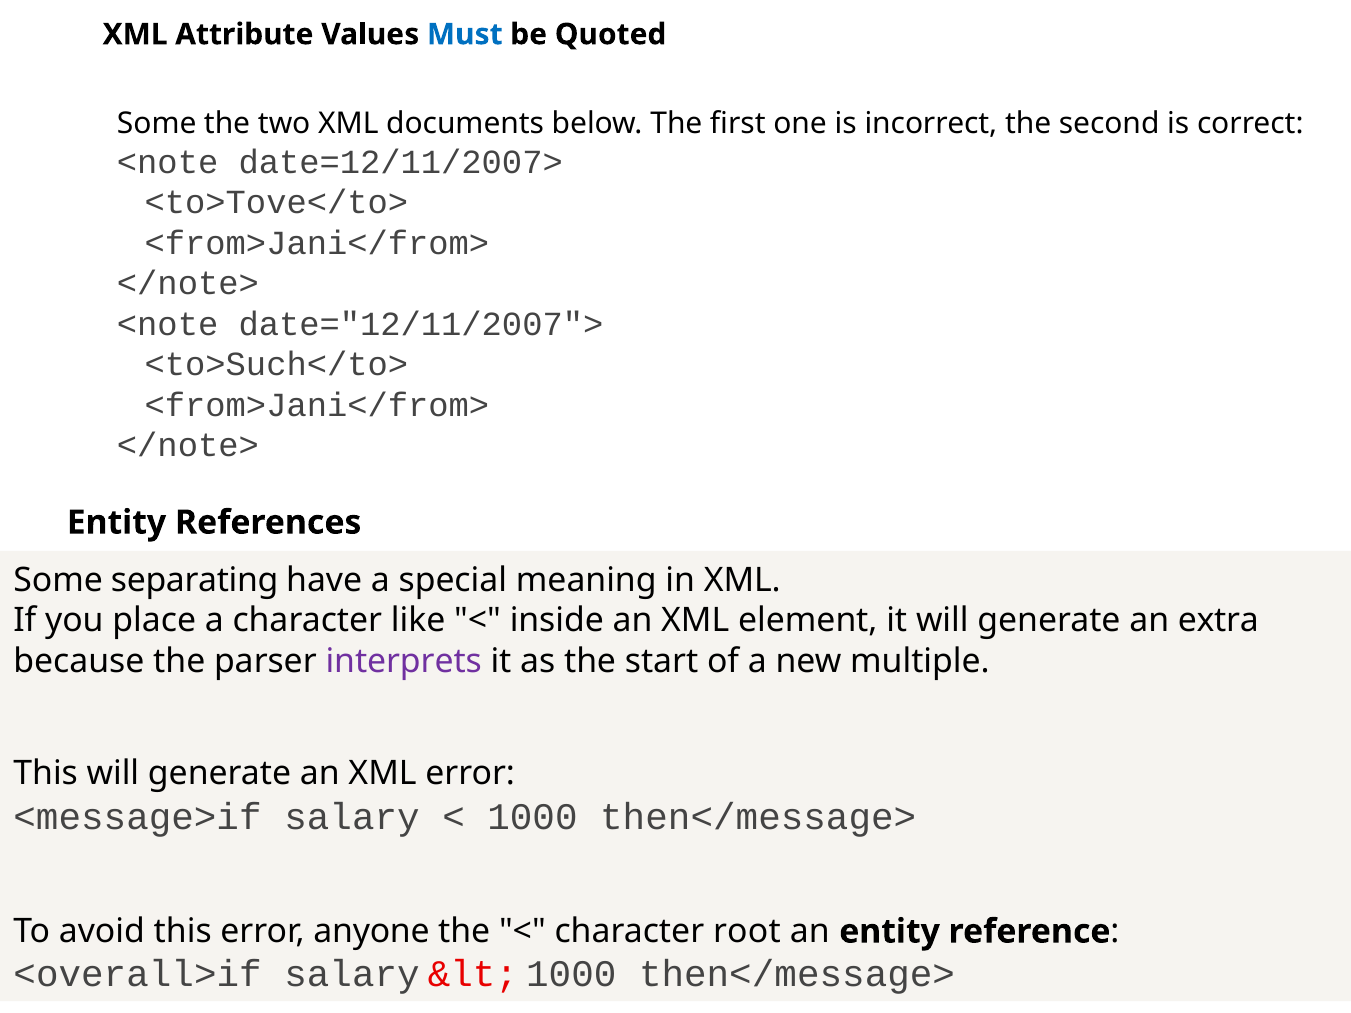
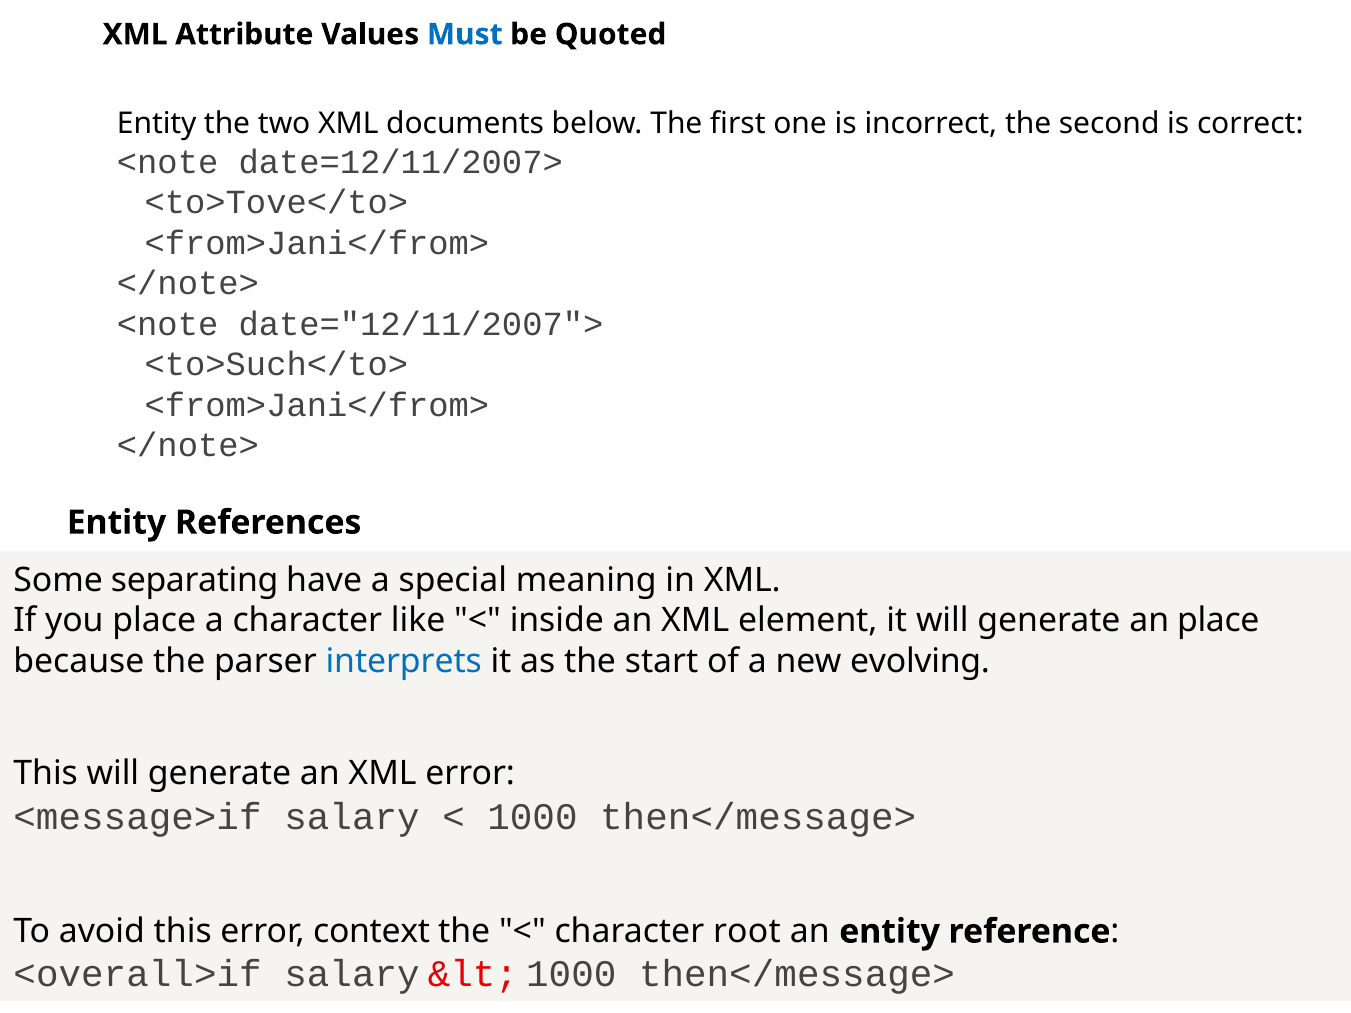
Some: Some -> Entity (157, 124)
an extra: extra -> place (1218, 621)
interprets colour: purple -> blue (404, 661)
multiple: multiple -> evolving (920, 661)
anyone: anyone -> context (372, 932)
